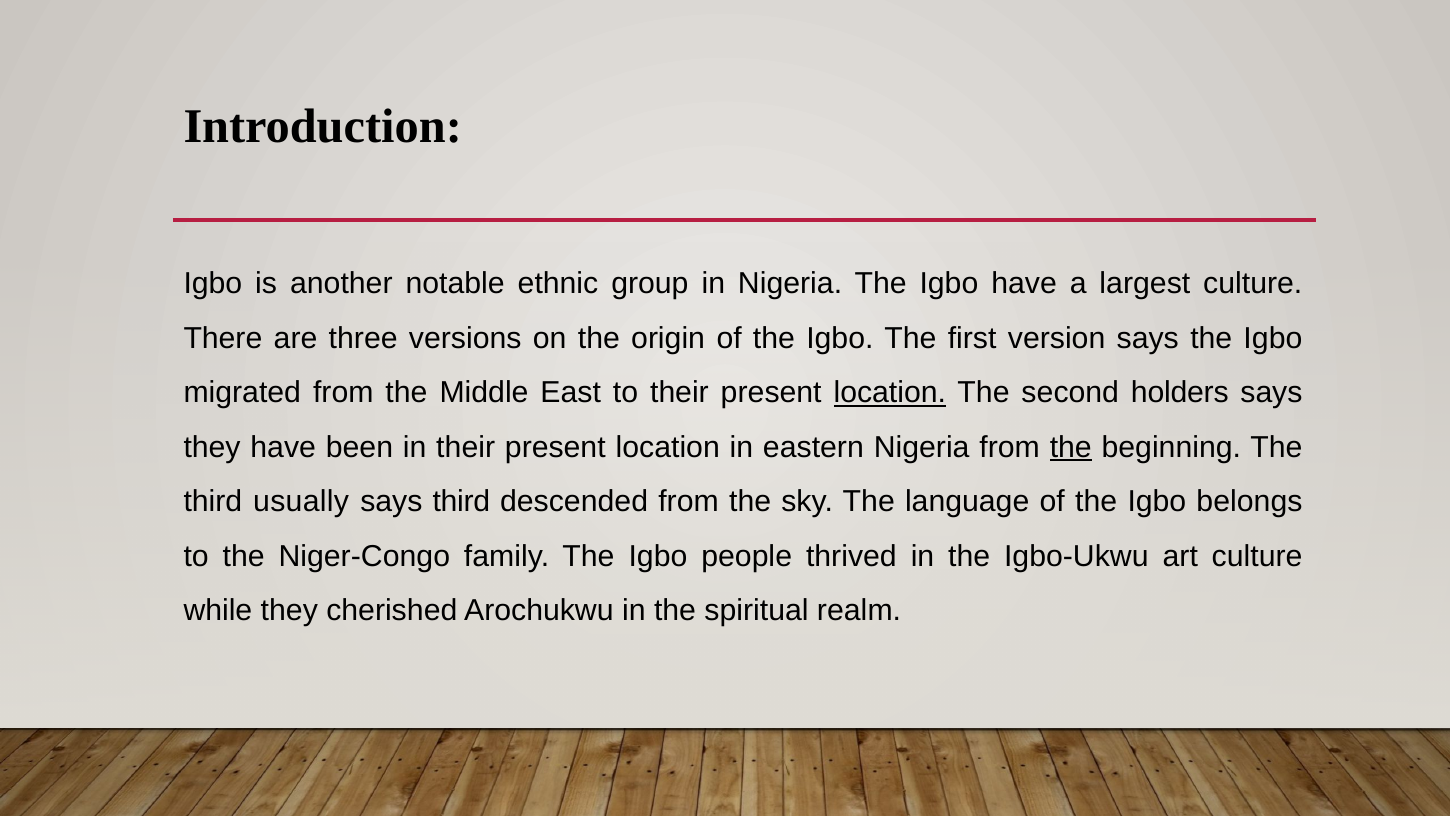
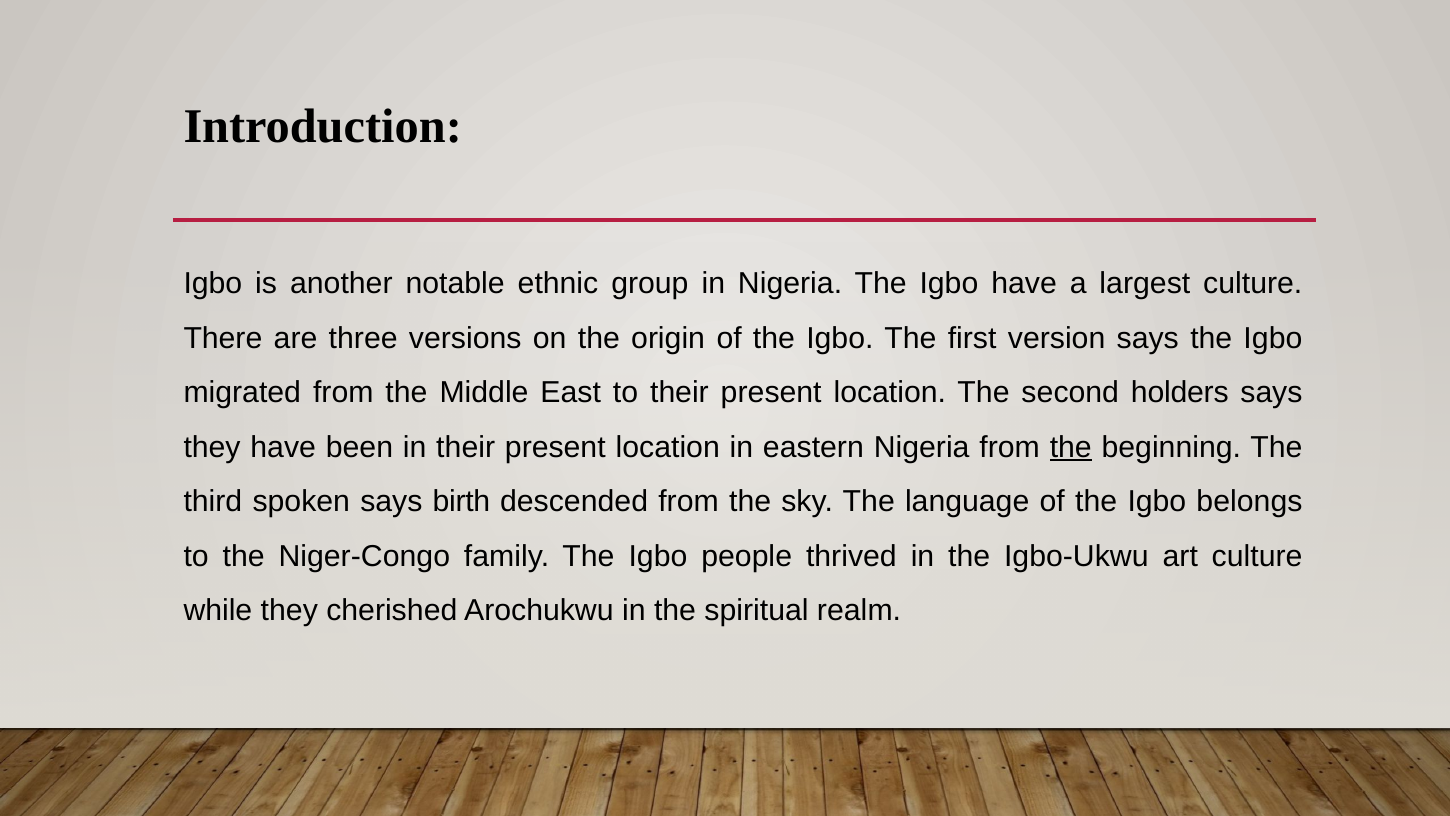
location underline: present -> none (890, 393)
usually: usually -> spoken (301, 501)
says third: third -> birth (461, 501)
